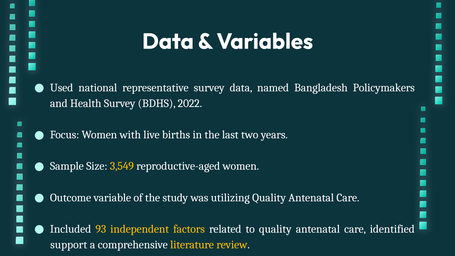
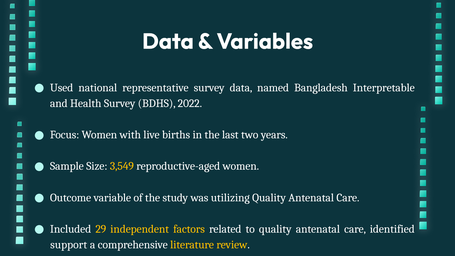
Policymakers: Policymakers -> Interpretable (384, 88)
93: 93 -> 29 (101, 229)
